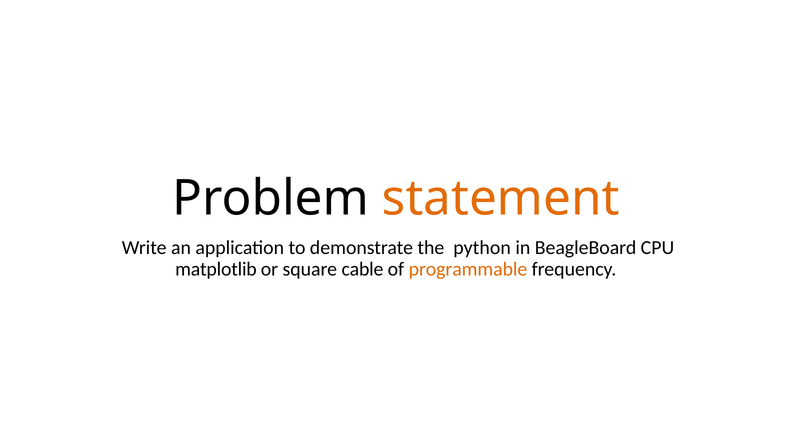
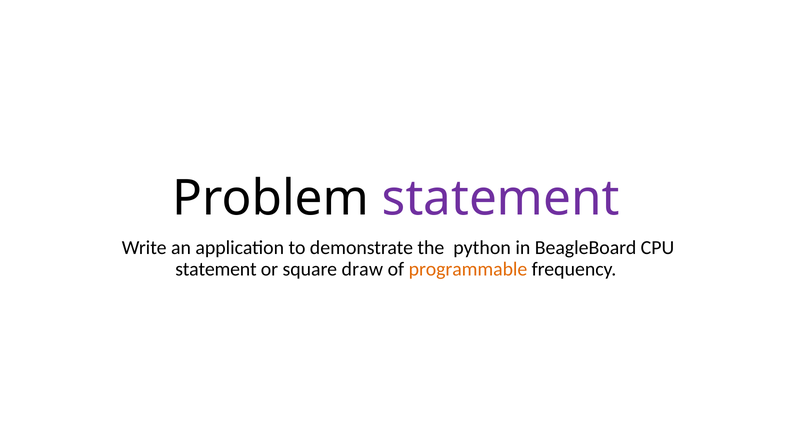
statement colour: orange -> purple (501, 198)
matplotlib: matplotlib -> statement (216, 269)
cable: cable -> draw (362, 269)
